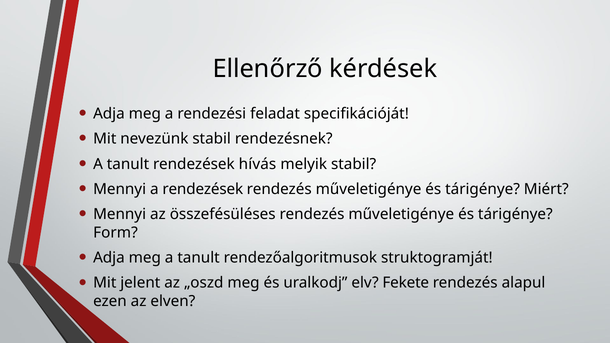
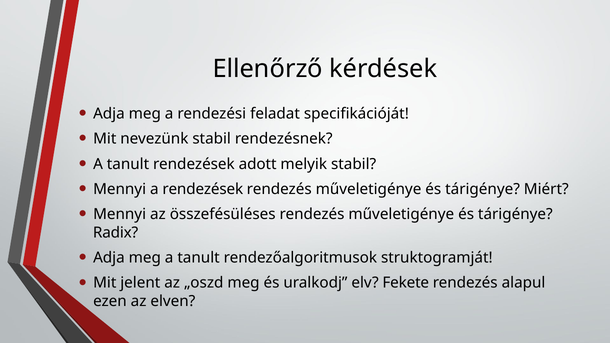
hívás: hívás -> adott (258, 164)
Form: Form -> Radix (116, 233)
